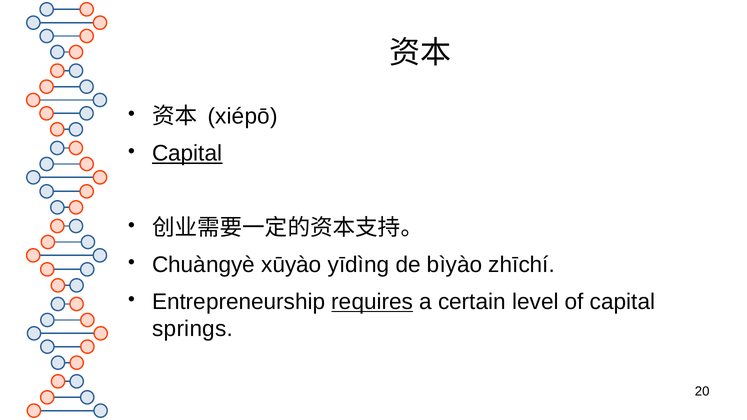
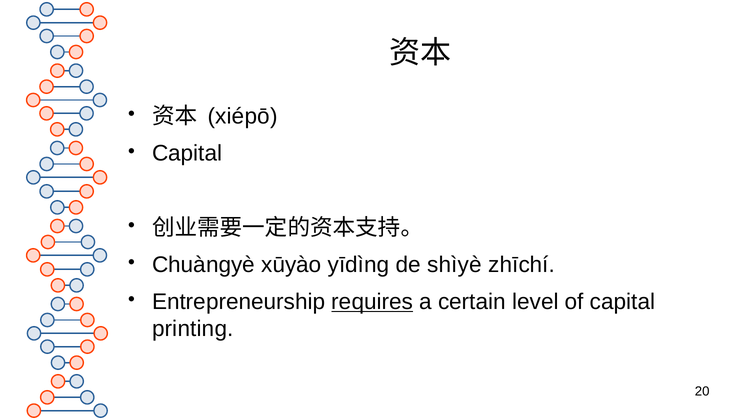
Capital underline: present -> none (187, 154)
bìyào: bìyào -> shìyè (454, 265)
springs: springs -> printing (193, 329)
